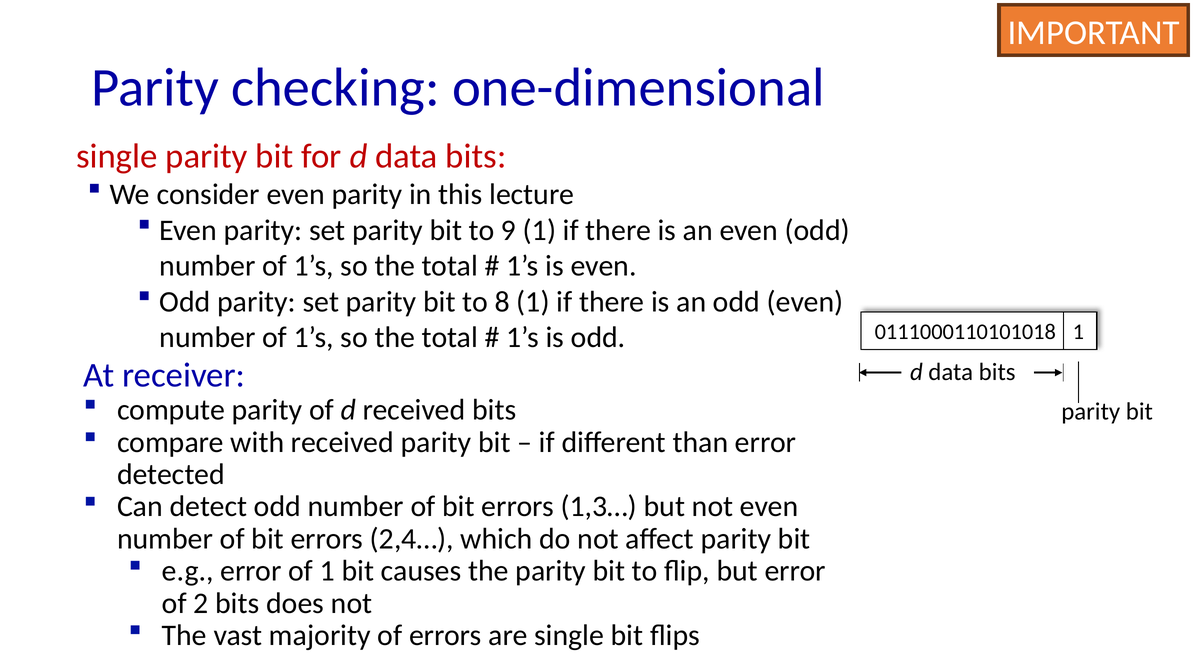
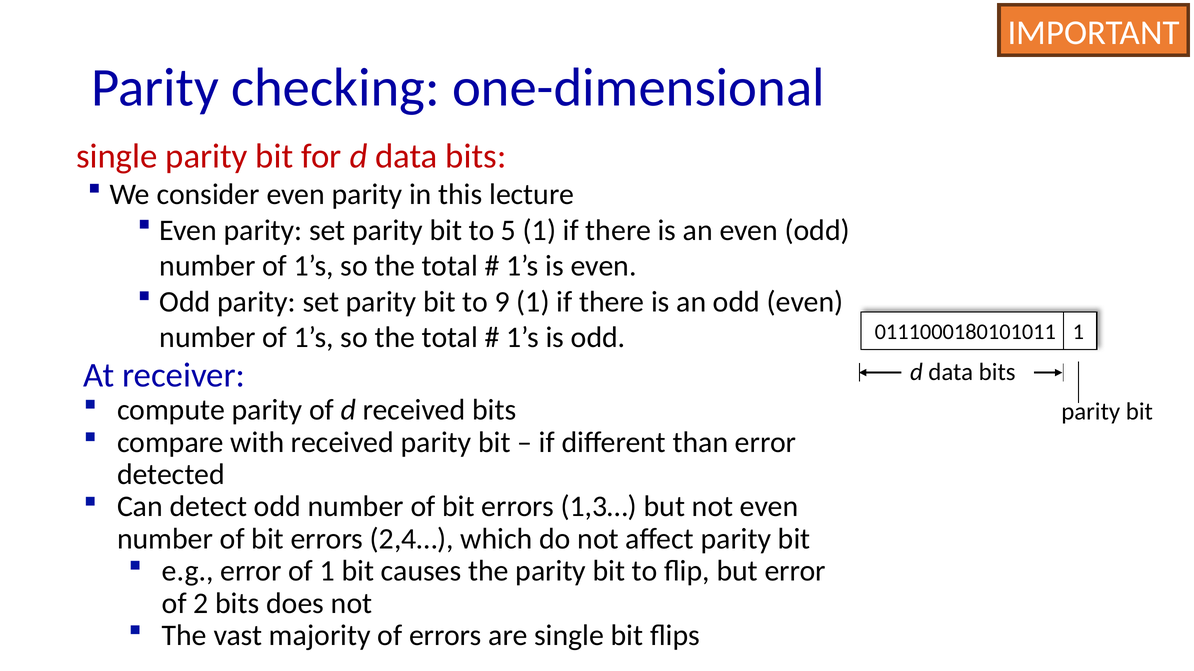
9: 9 -> 5 (508, 230)
8: 8 -> 9 (502, 302)
0111000110101018: 0111000110101018 -> 0111000180101011 (965, 332)
